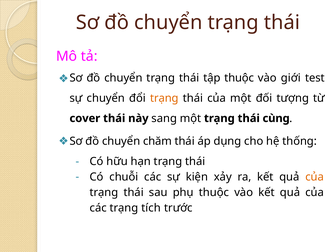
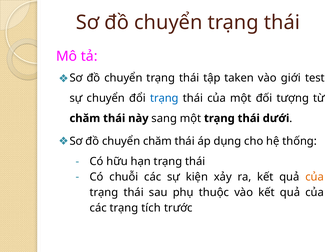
tập thuộc: thuộc -> taken (239, 78)
trạng colour: orange -> blue (164, 98)
cover: cover -> chăm (85, 118)
cùng: cùng -> dưới (276, 118)
